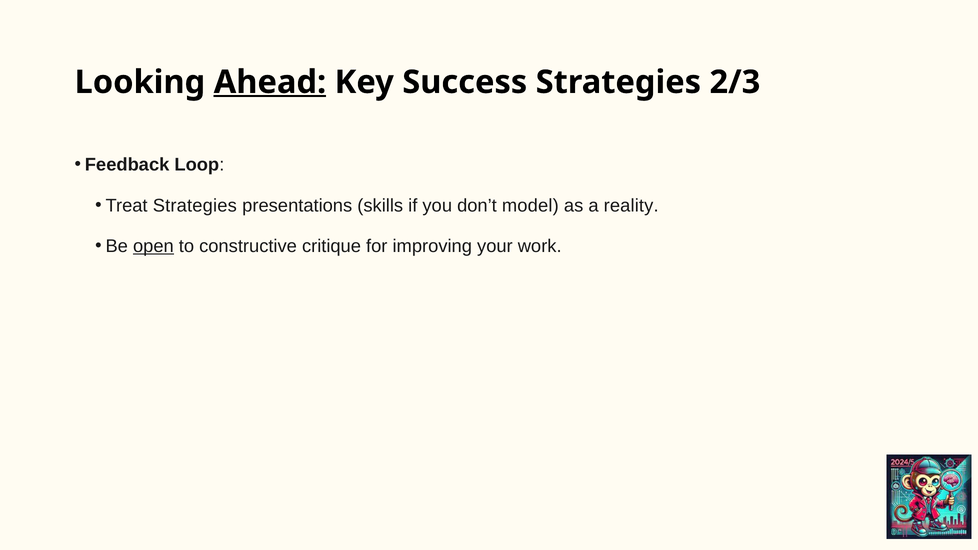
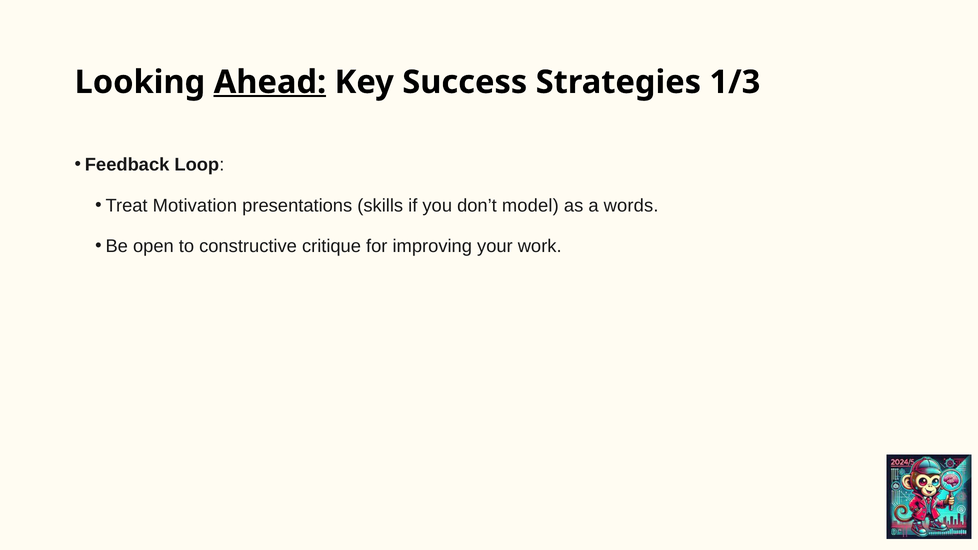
2/3: 2/3 -> 1/3 (735, 82)
Treat Strategies: Strategies -> Motivation (195, 206)
reality: reality -> words (631, 206)
open underline: present -> none (153, 246)
